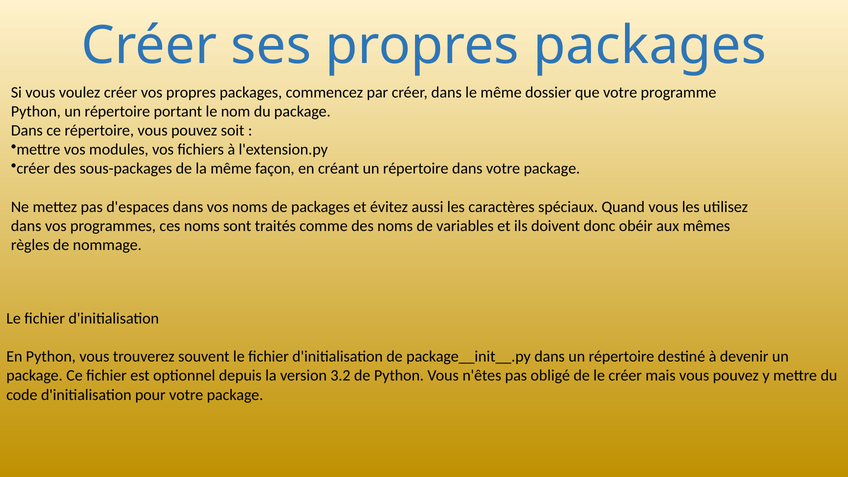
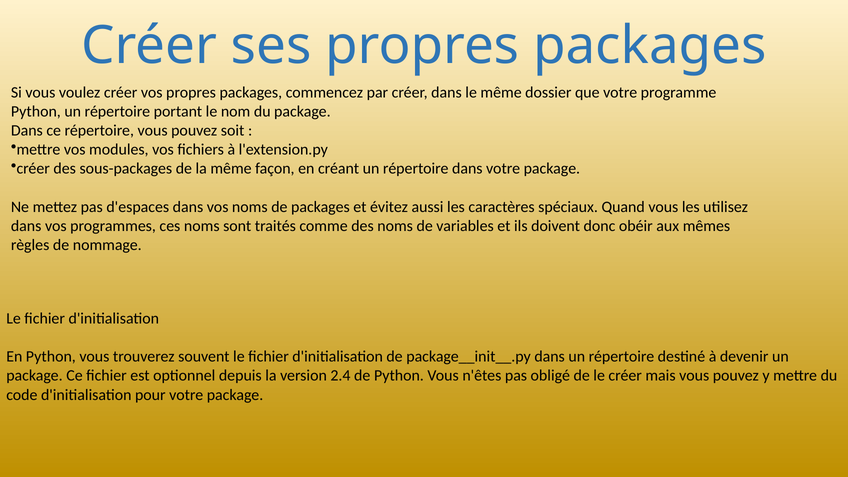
3.2: 3.2 -> 2.4 (340, 376)
